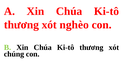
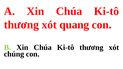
nghèo: nghèo -> quang (74, 25)
